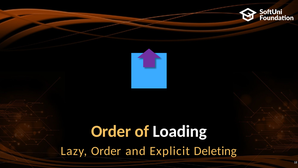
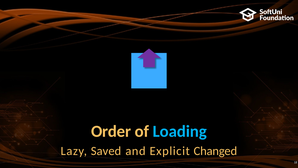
Loading colour: white -> light blue (180, 131)
Lazy Order: Order -> Saved (106, 151)
Deleting: Deleting -> Changed (215, 151)
